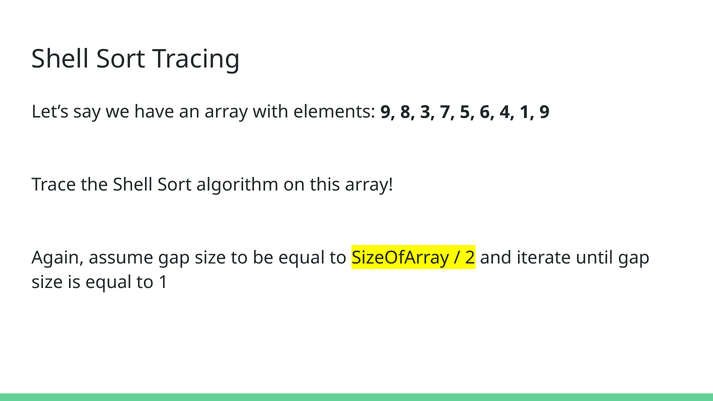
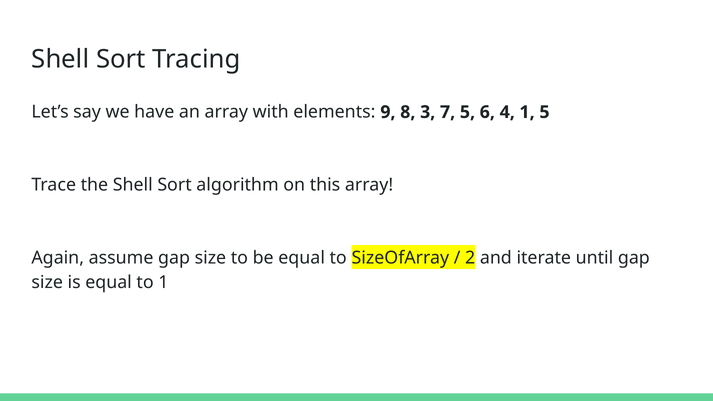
1 9: 9 -> 5 (544, 112)
